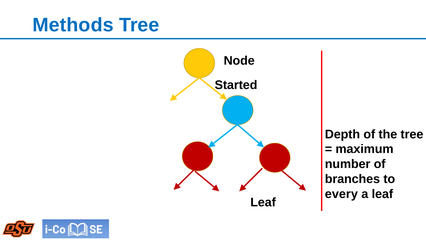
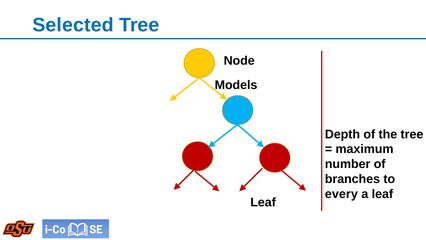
Methods: Methods -> Selected (73, 25)
Started: Started -> Models (236, 85)
